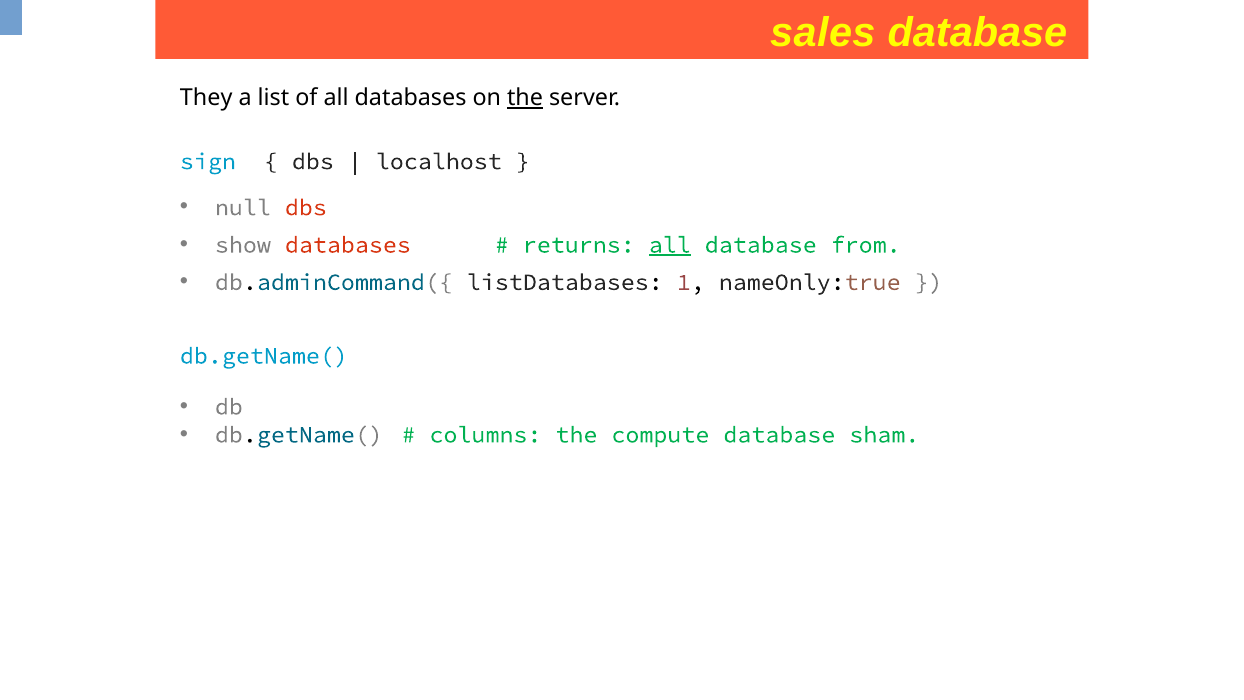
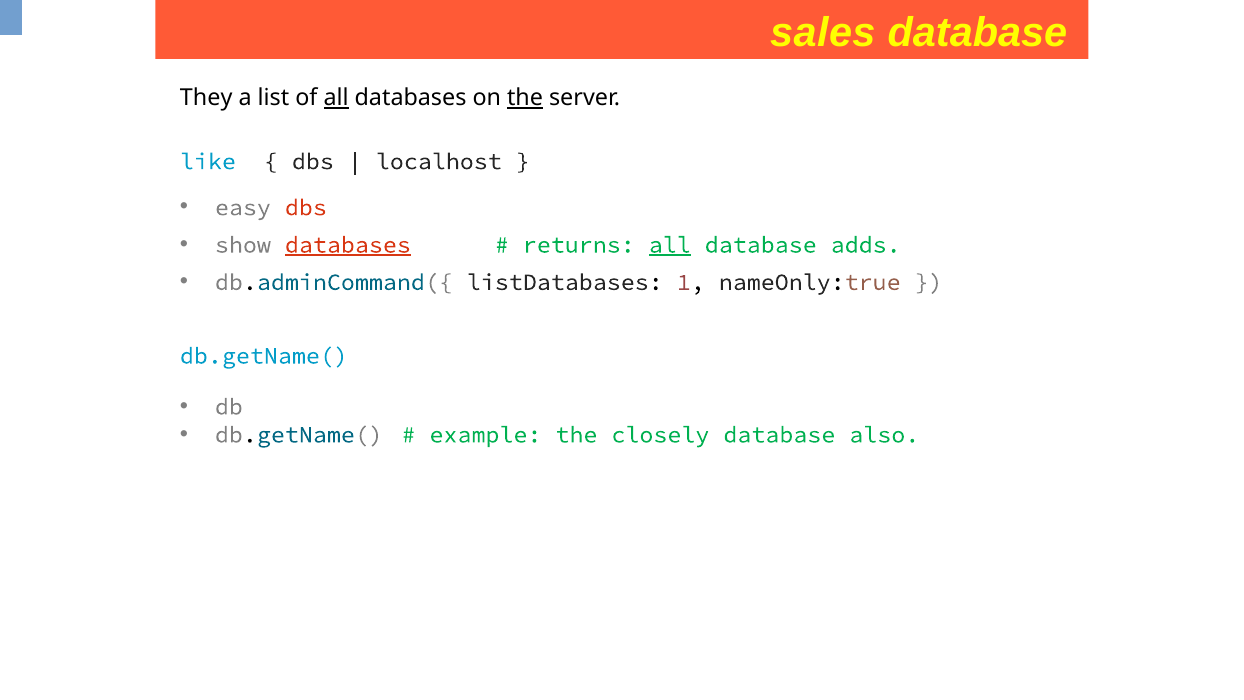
all underline: none -> present (336, 98)
sign: sign -> like (208, 161)
null: null -> easy (243, 207)
databases underline: none -> present (348, 245)
from: from -> adds (866, 245)
columns: columns -> example (485, 435)
compute: compute -> closely (660, 435)
sham: sham -> also (884, 435)
